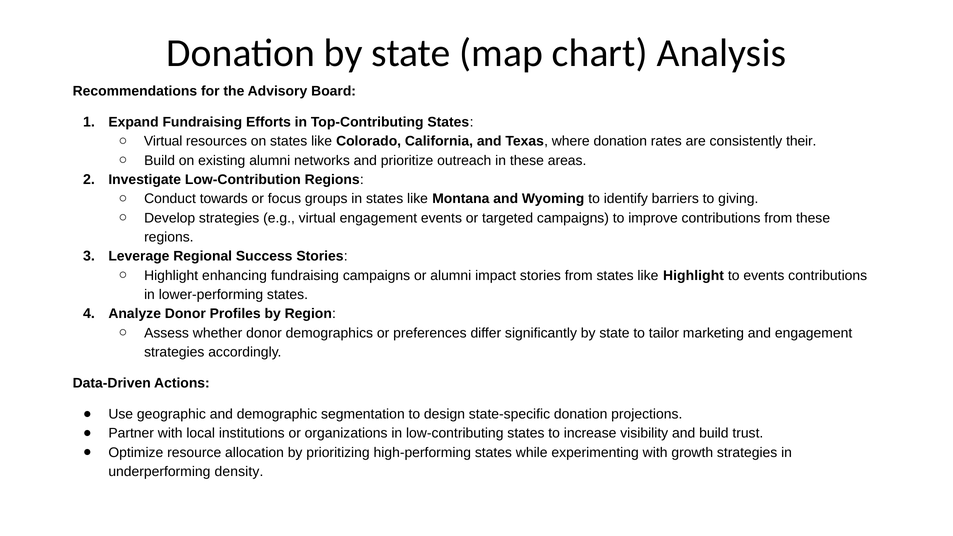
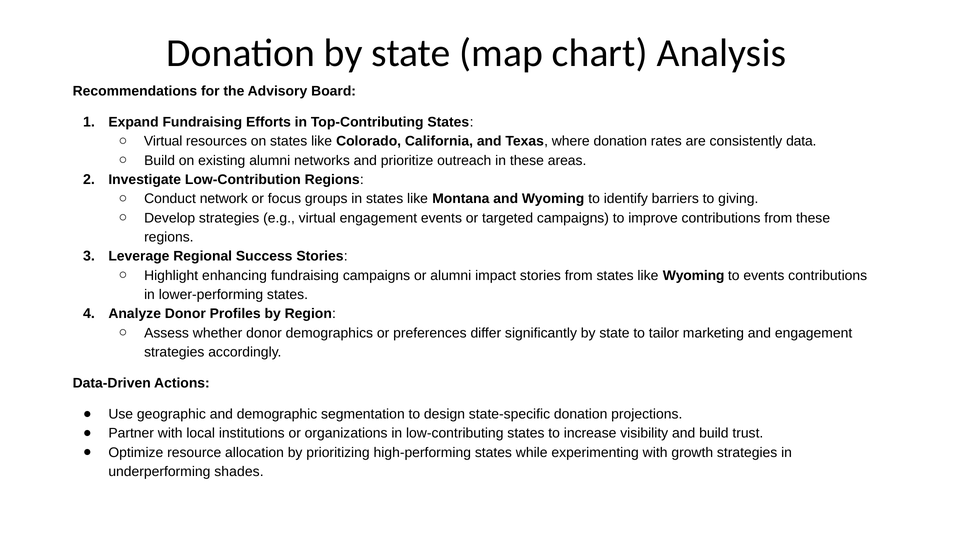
their: their -> data (801, 141)
towards: towards -> network (224, 199)
like Highlight: Highlight -> Wyoming (694, 275)
density: density -> shades (239, 472)
